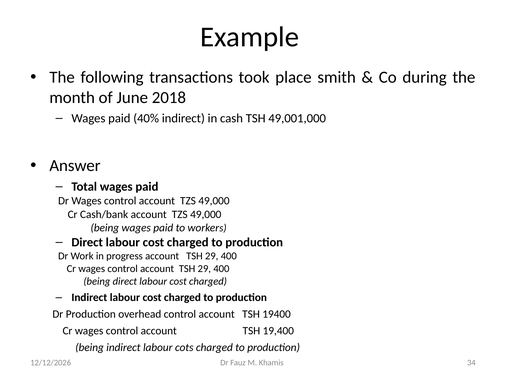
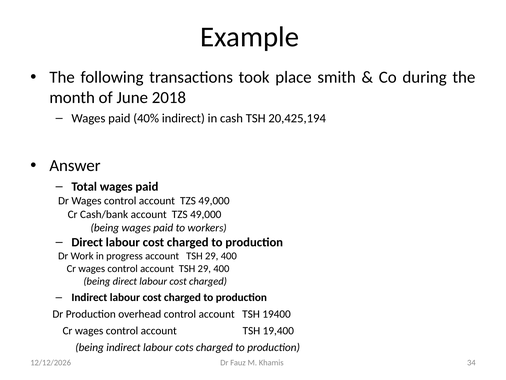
49,001,000: 49,001,000 -> 20,425,194 (297, 118)
